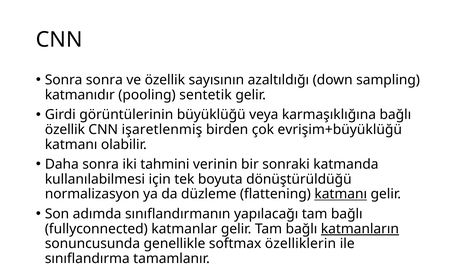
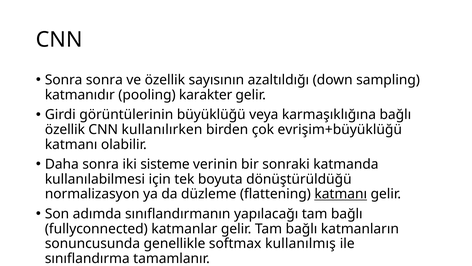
sentetik: sentetik -> karakter (206, 95)
işaretlenmiş: işaretlenmiş -> kullanılırken (162, 129)
tahmini: tahmini -> sisteme (165, 164)
katmanların underline: present -> none (360, 228)
özelliklerin: özelliklerin -> kullanılmış (300, 243)
